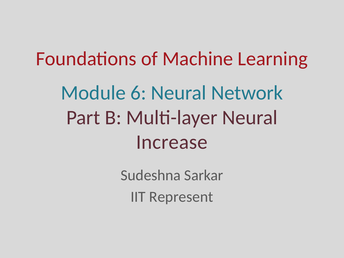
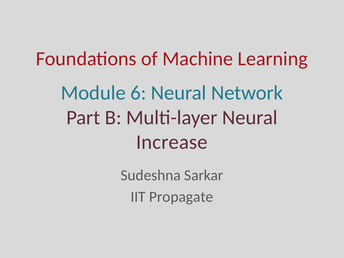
Represent: Represent -> Propagate (181, 197)
